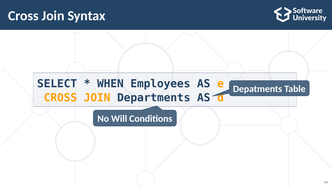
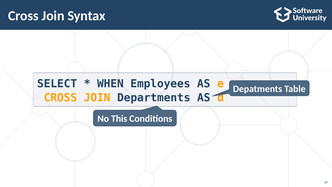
Will: Will -> This (119, 119)
